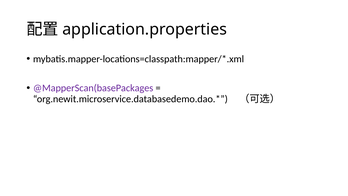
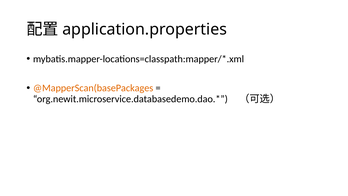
@MapperScan(basePackages colour: purple -> orange (93, 88)
